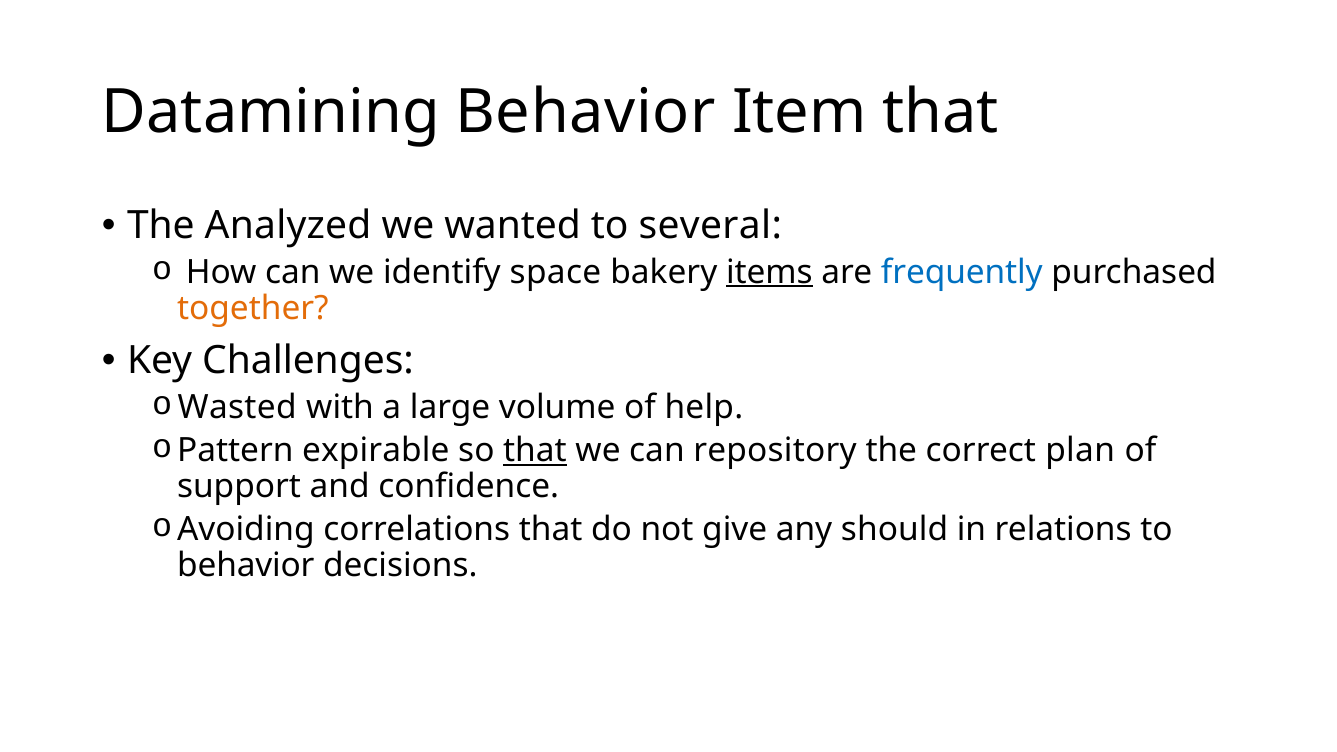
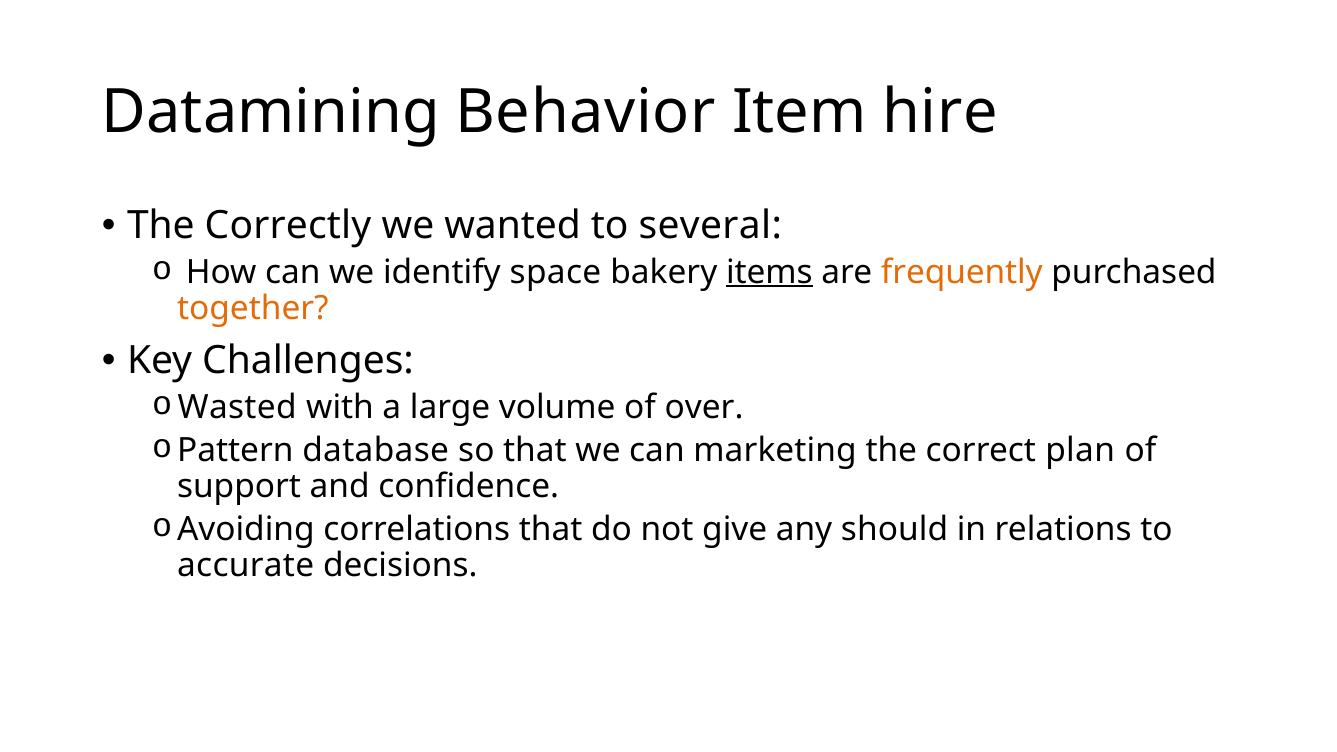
Item that: that -> hire (940, 112)
Analyzed: Analyzed -> Correctly (288, 226)
frequently colour: blue -> orange (962, 272)
help: help -> over (704, 407)
expirable: expirable -> database (376, 450)
that underline: present -> none (535, 450)
repository: repository -> marketing (775, 450)
behavior: behavior -> accurate (246, 565)
